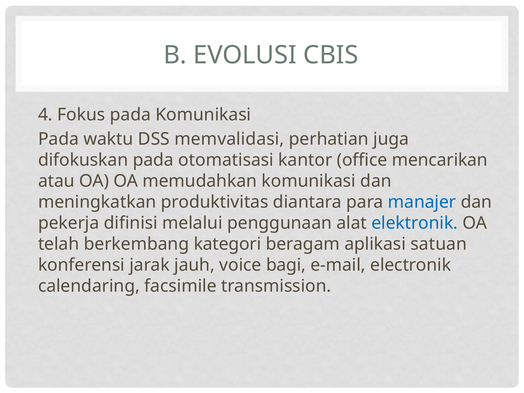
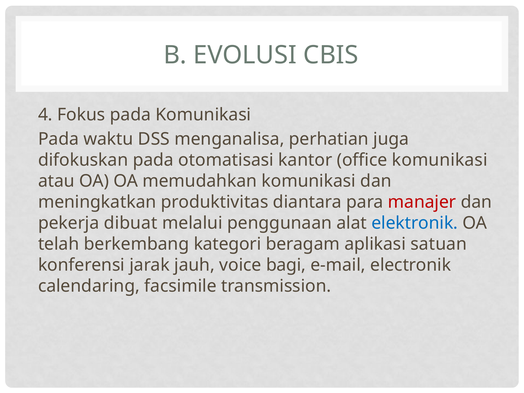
memvalidasi: memvalidasi -> menganalisa (229, 139)
office mencarikan: mencarikan -> komunikasi (440, 160)
manajer colour: blue -> red (422, 202)
difinisi: difinisi -> dibuat (131, 223)
